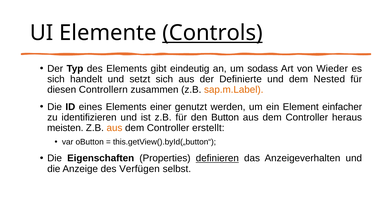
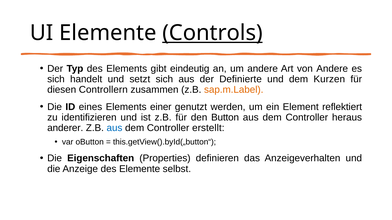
um sodass: sodass -> andere (263, 69)
von Wieder: Wieder -> Andere (332, 69)
Nested: Nested -> Kurzen (329, 79)
einfacher: einfacher -> reflektiert (342, 107)
meisten: meisten -> anderer (65, 128)
aus colour: orange -> blue (114, 128)
definieren underline: present -> none (217, 159)
des Verfügen: Verfügen -> Elemente (140, 169)
